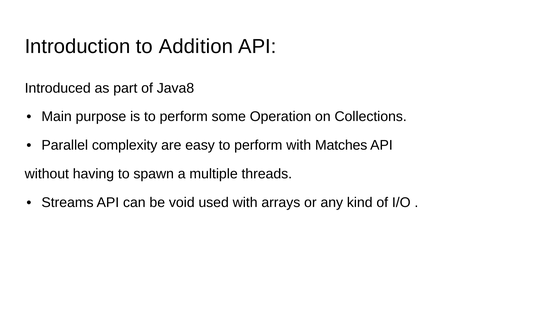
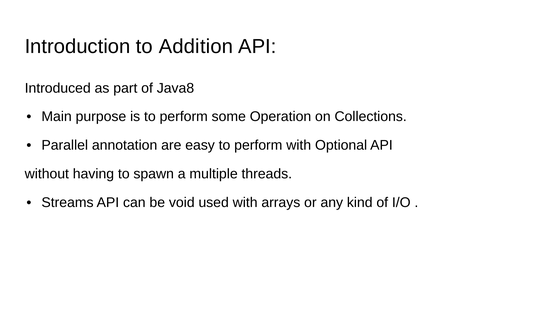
complexity: complexity -> annotation (125, 145)
Matches: Matches -> Optional (341, 145)
